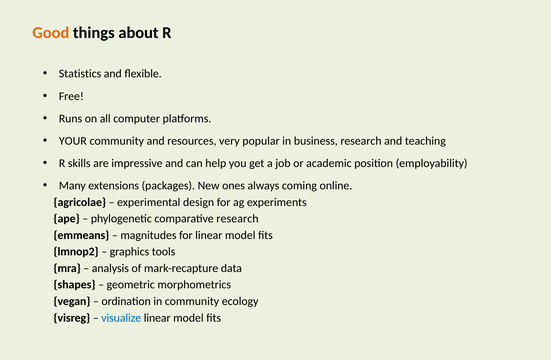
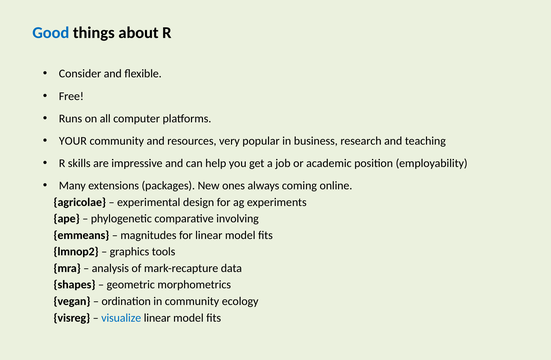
Good colour: orange -> blue (51, 33)
Statistics: Statistics -> Consider (80, 74)
comparative research: research -> involving (238, 219)
